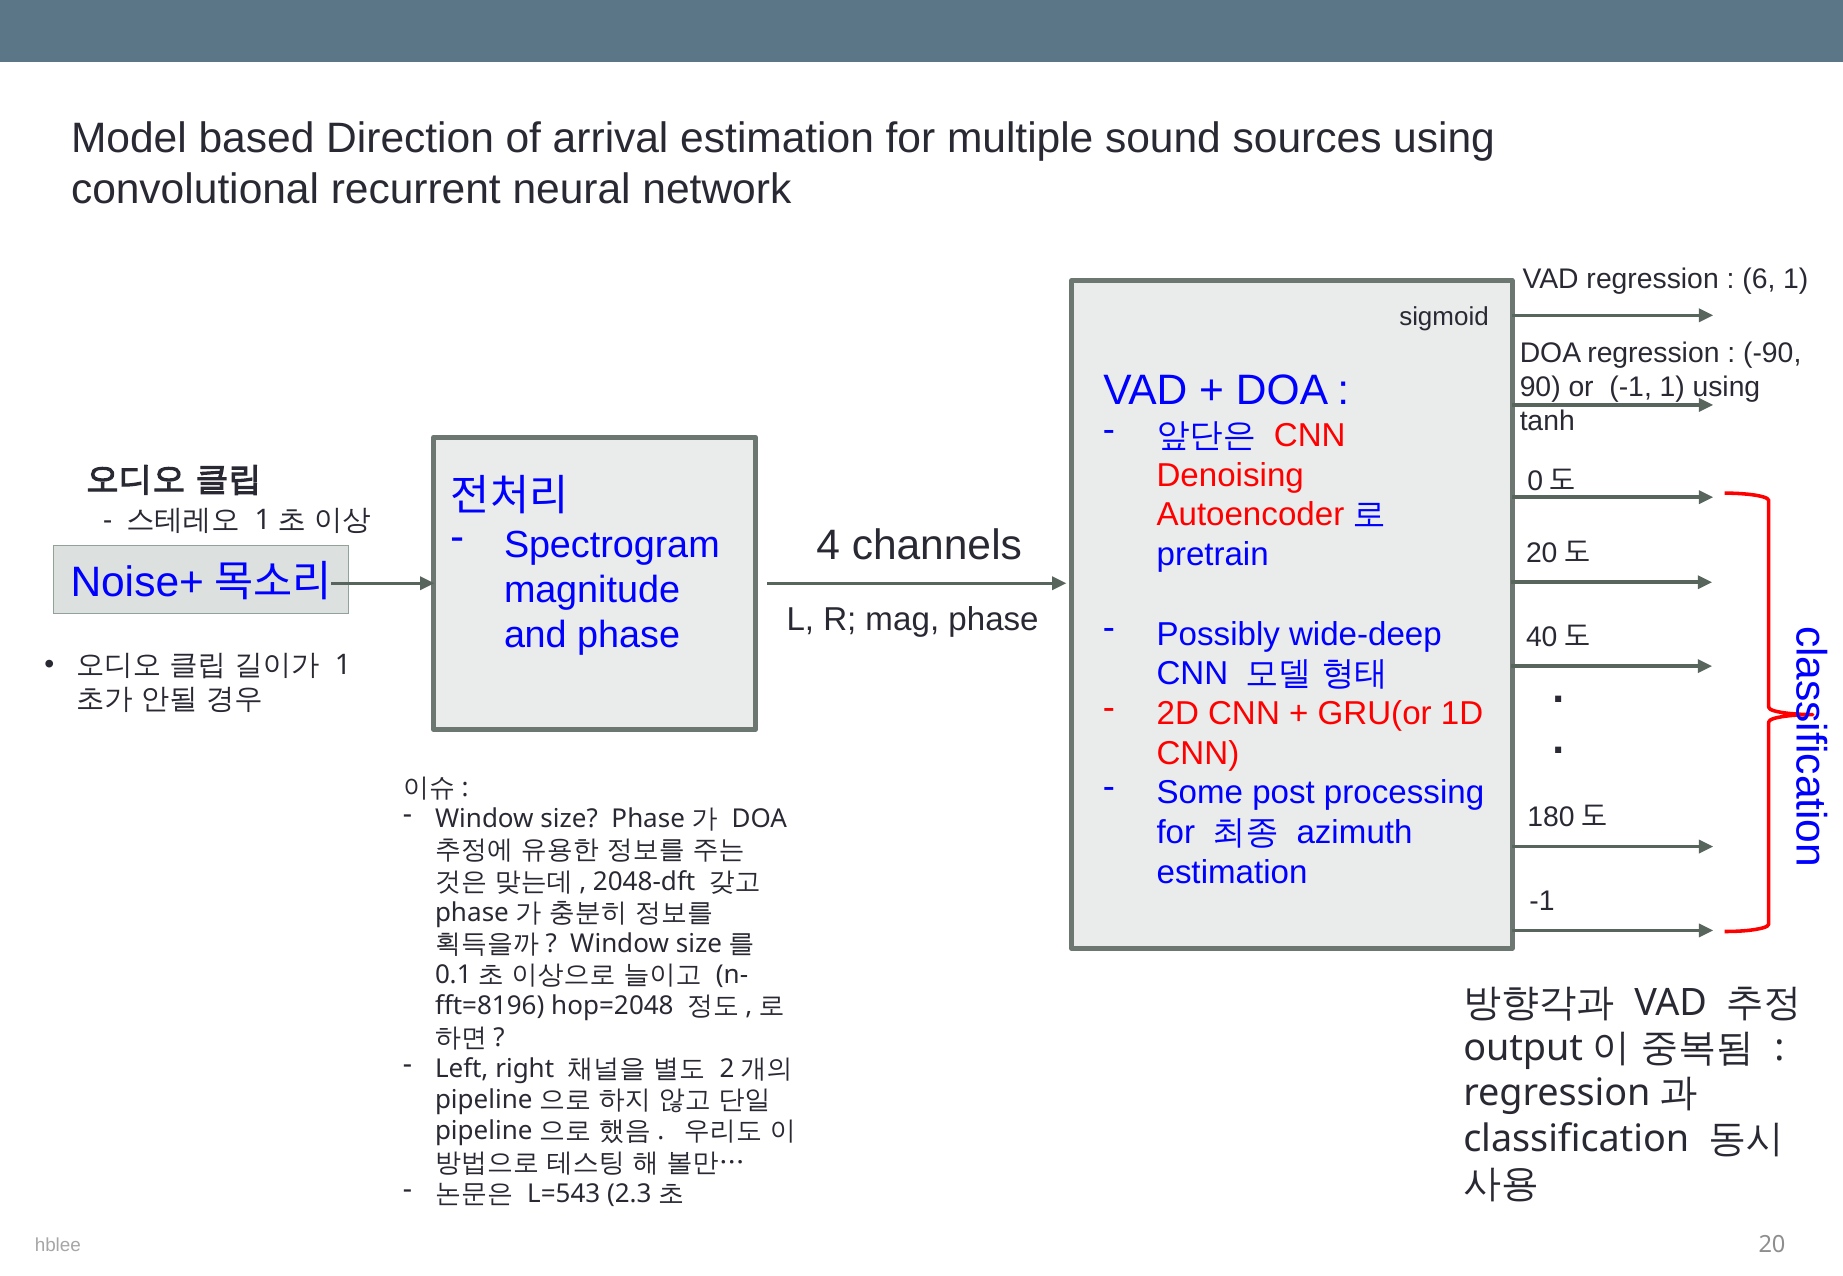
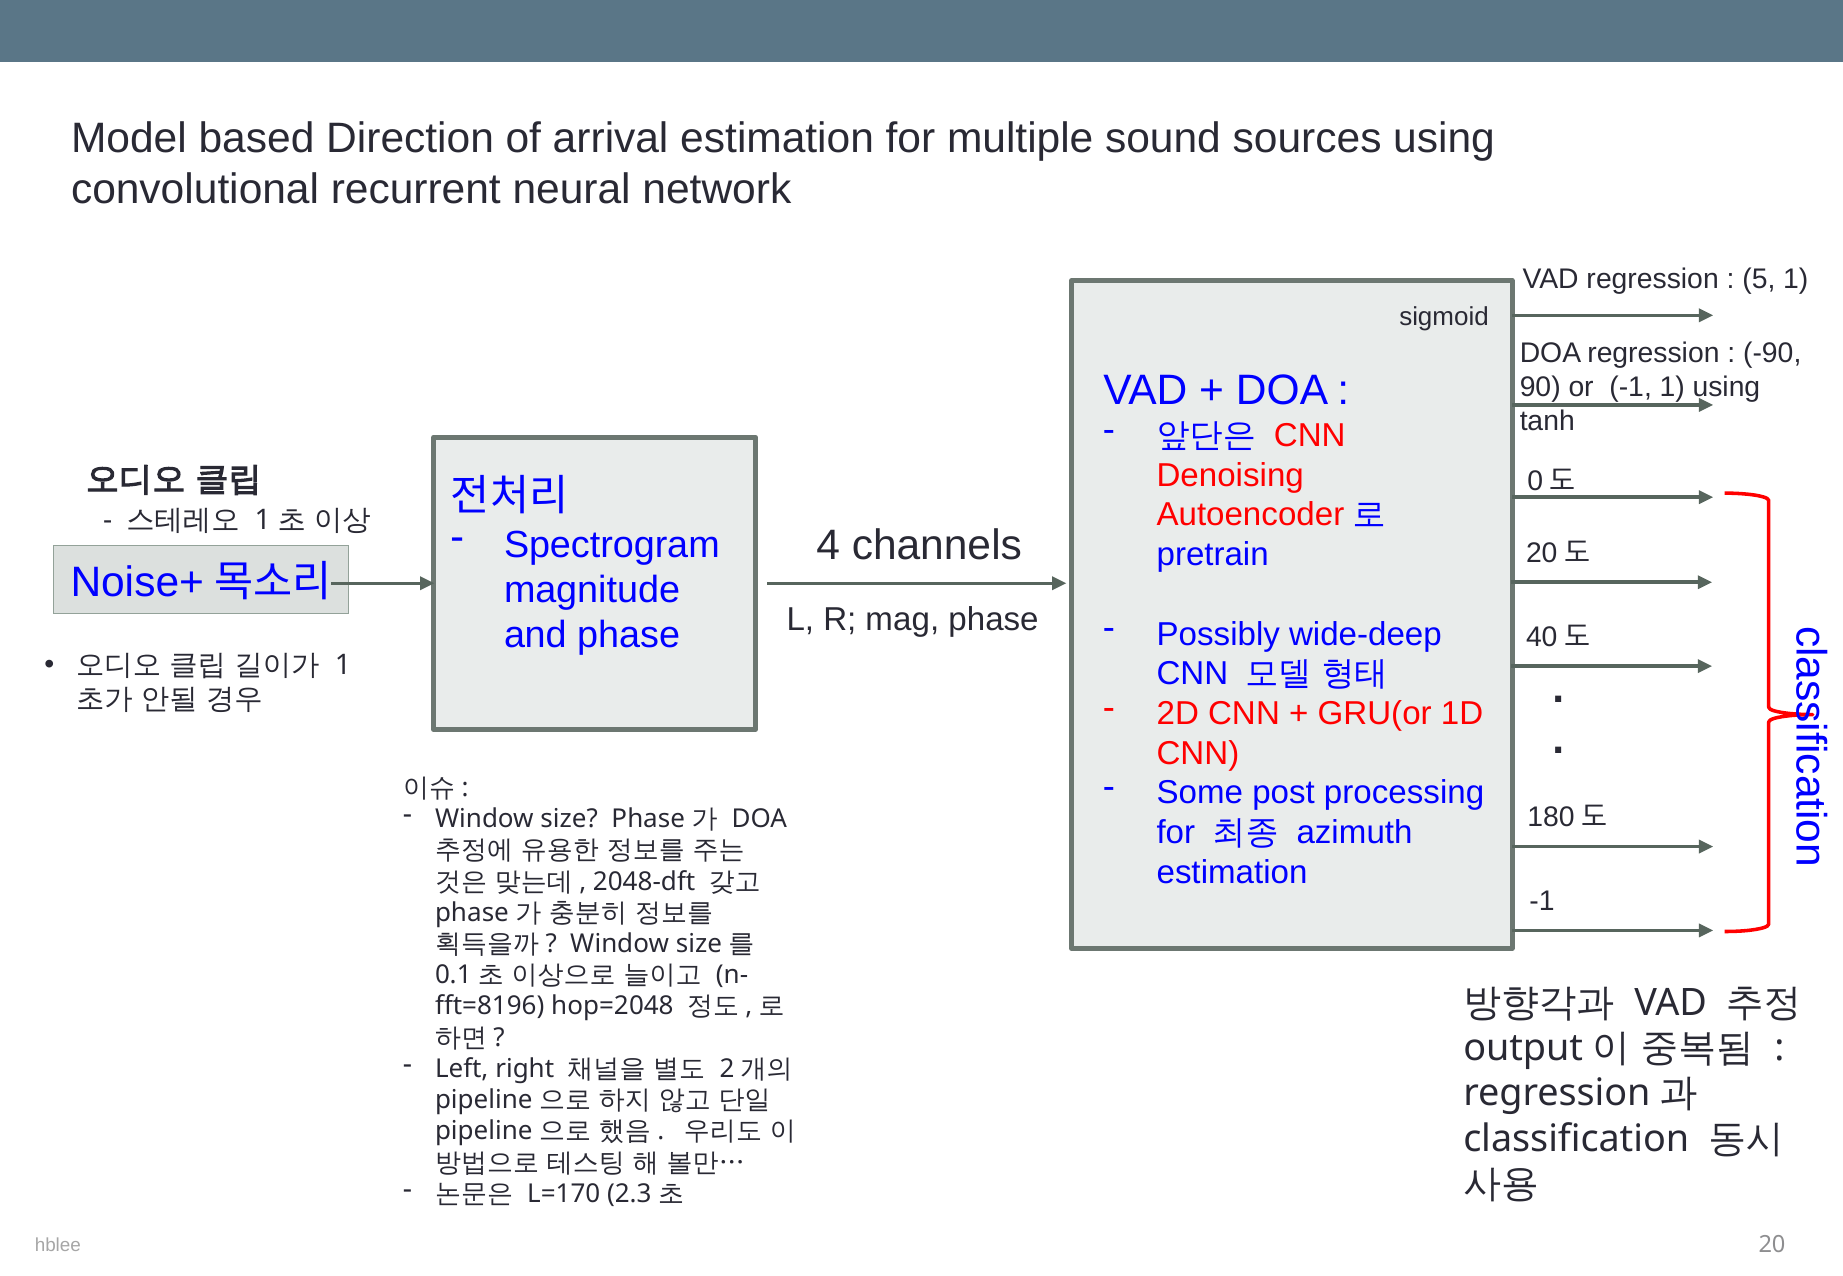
6: 6 -> 5 (1759, 279)
L=543: L=543 -> L=170 (564, 1194)
